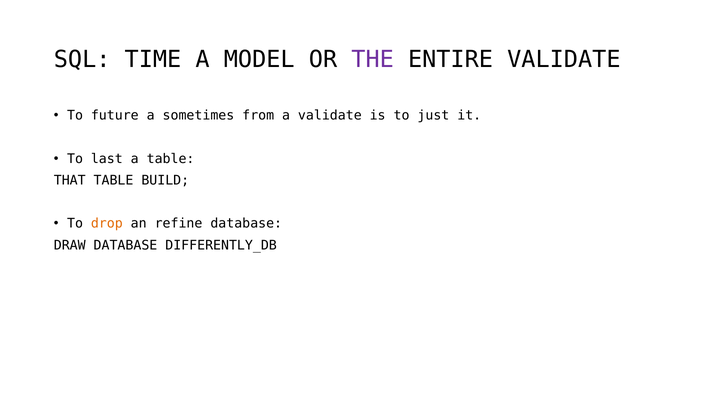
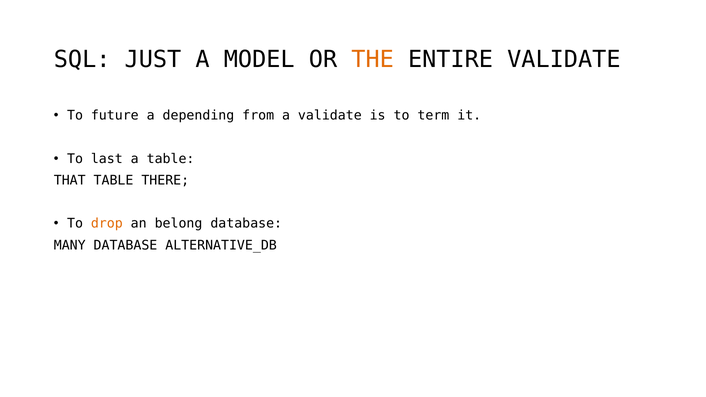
TIME: TIME -> JUST (153, 59)
THE colour: purple -> orange (373, 59)
sometimes: sometimes -> depending (198, 115)
just: just -> term (433, 115)
BUILD: BUILD -> THERE (165, 180)
refine: refine -> belong (179, 224)
DRAW: DRAW -> MANY (70, 245)
DIFFERENTLY_DB: DIFFERENTLY_DB -> ALTERNATIVE_DB (221, 245)
